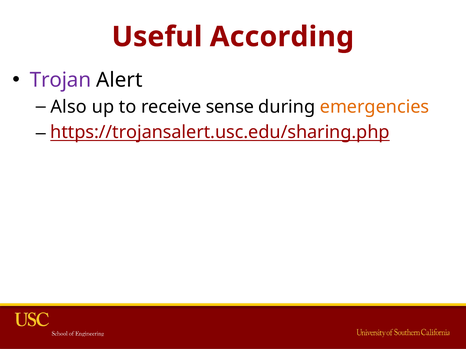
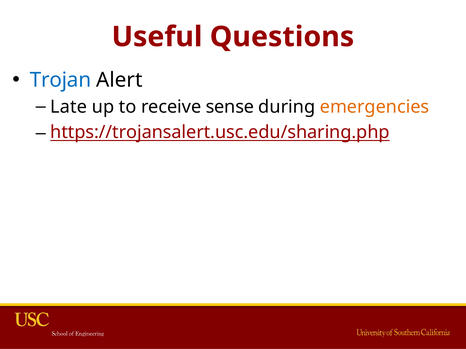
According: According -> Questions (282, 37)
Trojan colour: purple -> blue (60, 80)
Also: Also -> Late (69, 107)
